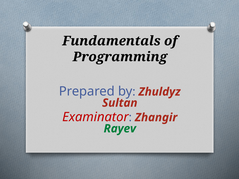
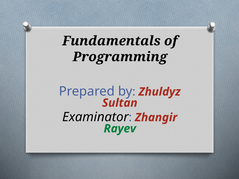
Examinator colour: red -> black (95, 117)
